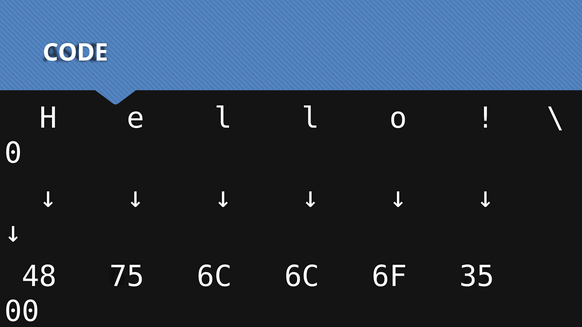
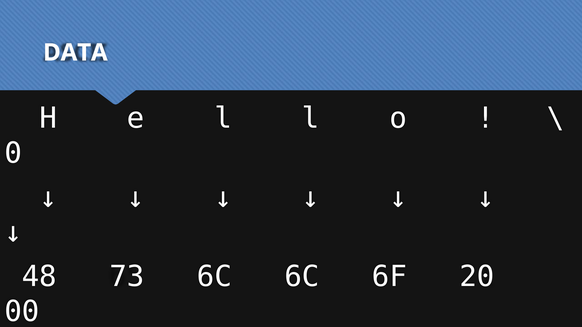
CODE: CODE -> DATA (75, 53)
75: 75 -> 73 (127, 277)
35: 35 -> 20 (477, 277)
